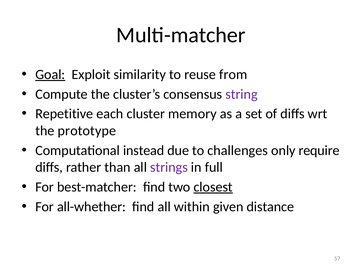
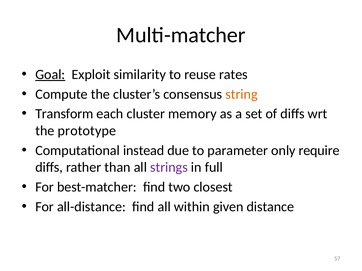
from: from -> rates (233, 75)
string colour: purple -> orange (242, 94)
Repetitive: Repetitive -> Transform (64, 114)
challenges: challenges -> parameter (238, 151)
closest underline: present -> none (213, 187)
all-whether: all-whether -> all-distance (91, 207)
